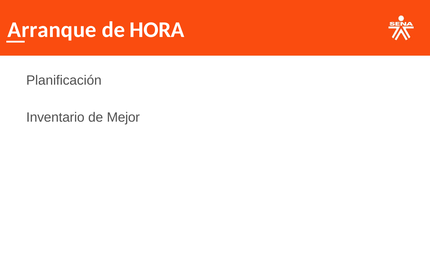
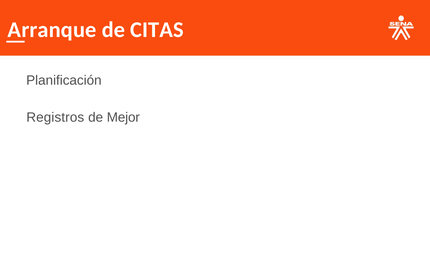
HORA: HORA -> CITAS (157, 30)
Inventario: Inventario -> Registros (55, 117)
